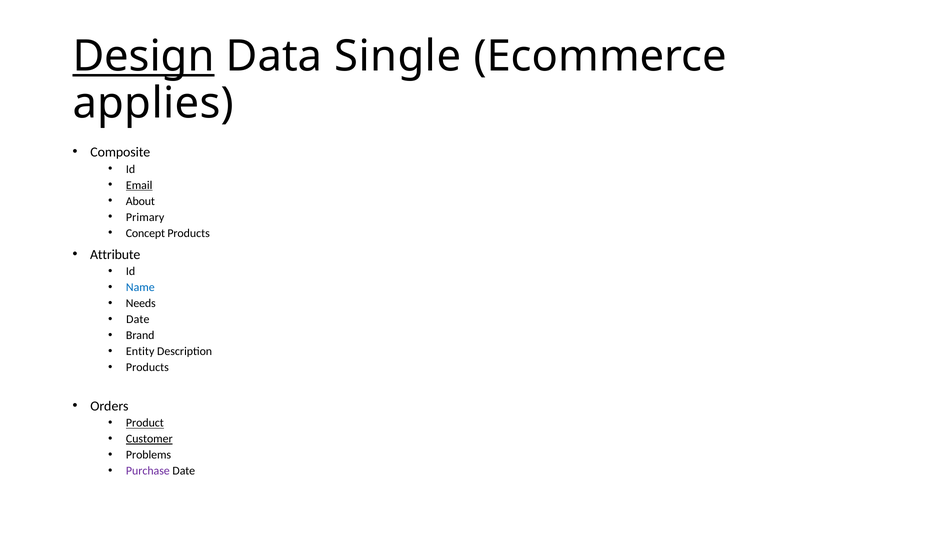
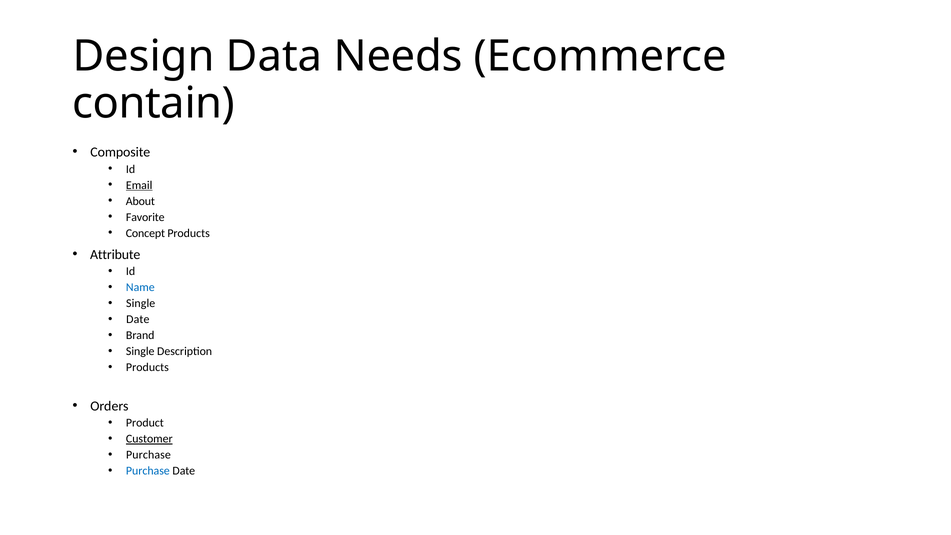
Design underline: present -> none (144, 56)
Single: Single -> Needs (398, 56)
applies: applies -> contain (154, 103)
Primary: Primary -> Favorite (145, 217)
Needs: Needs -> Single (141, 303)
Entity: Entity -> Single (140, 351)
Product underline: present -> none (145, 423)
Problems: Problems -> Purchase (148, 455)
Purchase colour: purple -> blue (148, 471)
